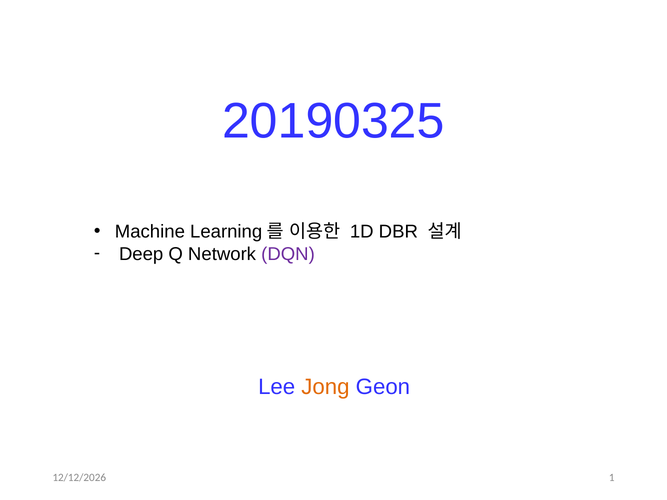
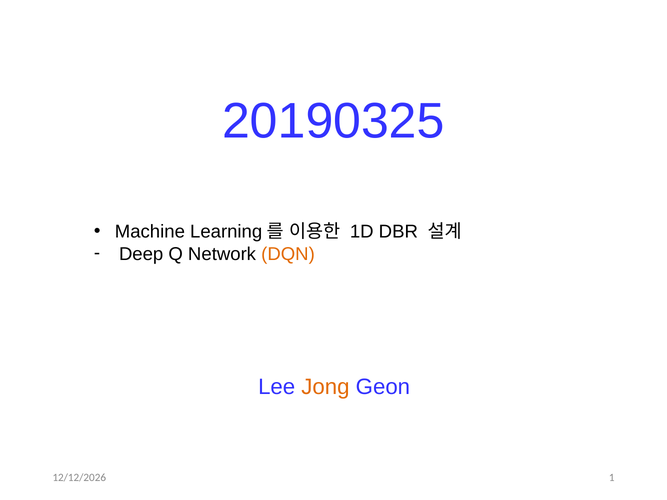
DQN colour: purple -> orange (288, 254)
